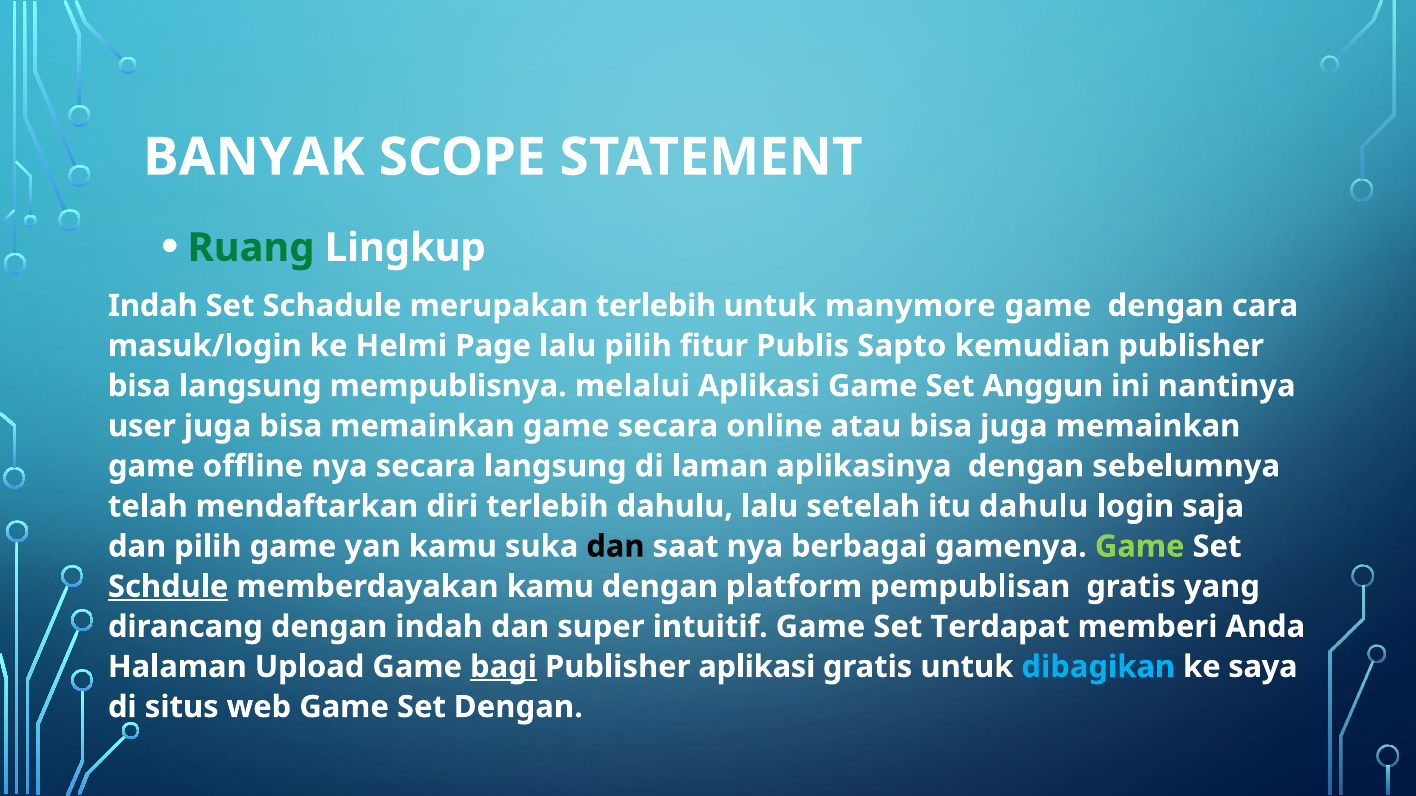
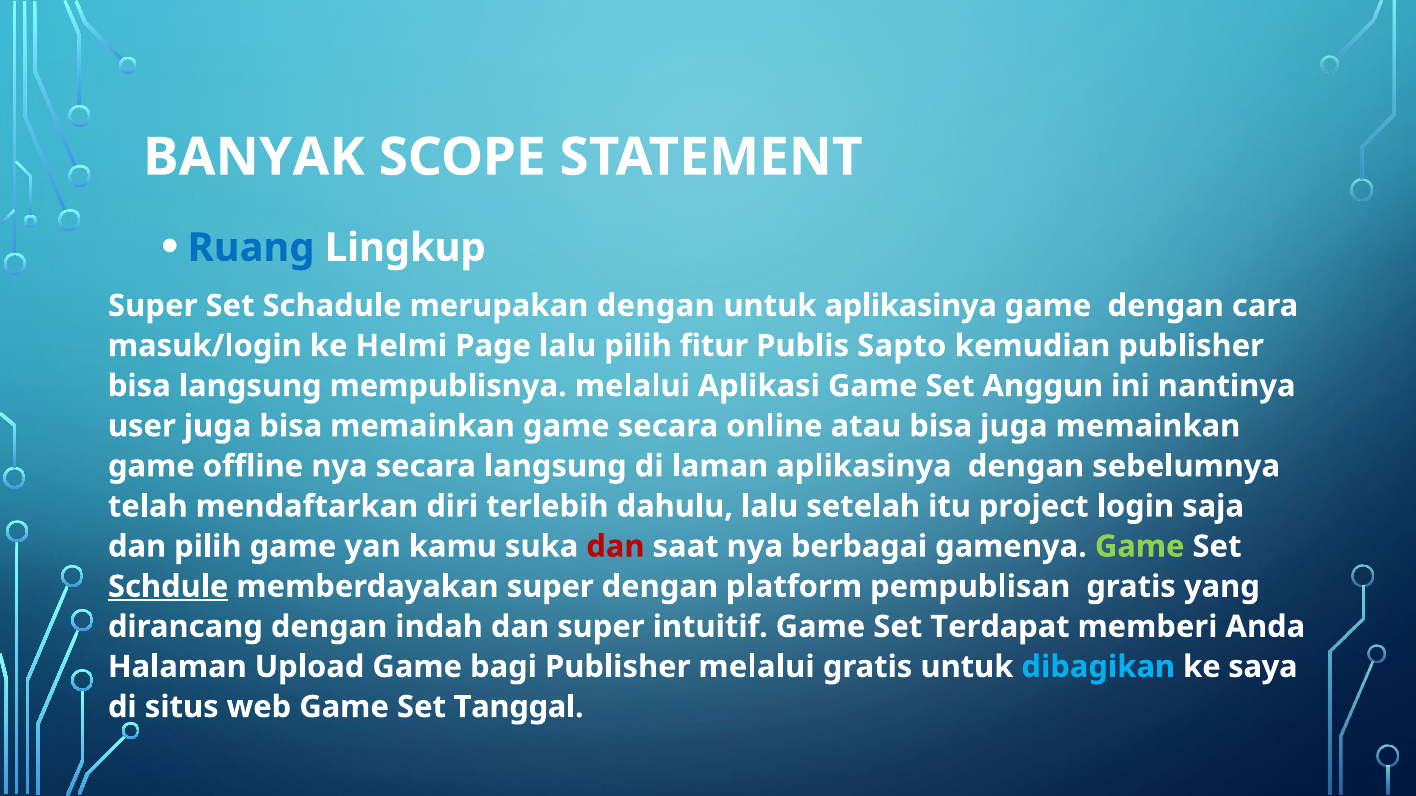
Ruang colour: green -> blue (251, 248)
Indah: Indah -> Super (153, 306)
merupakan terlebih: terlebih -> dengan (656, 306)
untuk manymore: manymore -> aplikasinya (911, 306)
itu dahulu: dahulu -> project (1034, 507)
dan colour: black -> red (615, 547)
memberdayakan kamu: kamu -> super (550, 587)
bagi underline: present -> none (504, 667)
Publisher aplikasi: aplikasi -> melalui (757, 667)
Set Dengan: Dengan -> Tanggal (519, 707)
